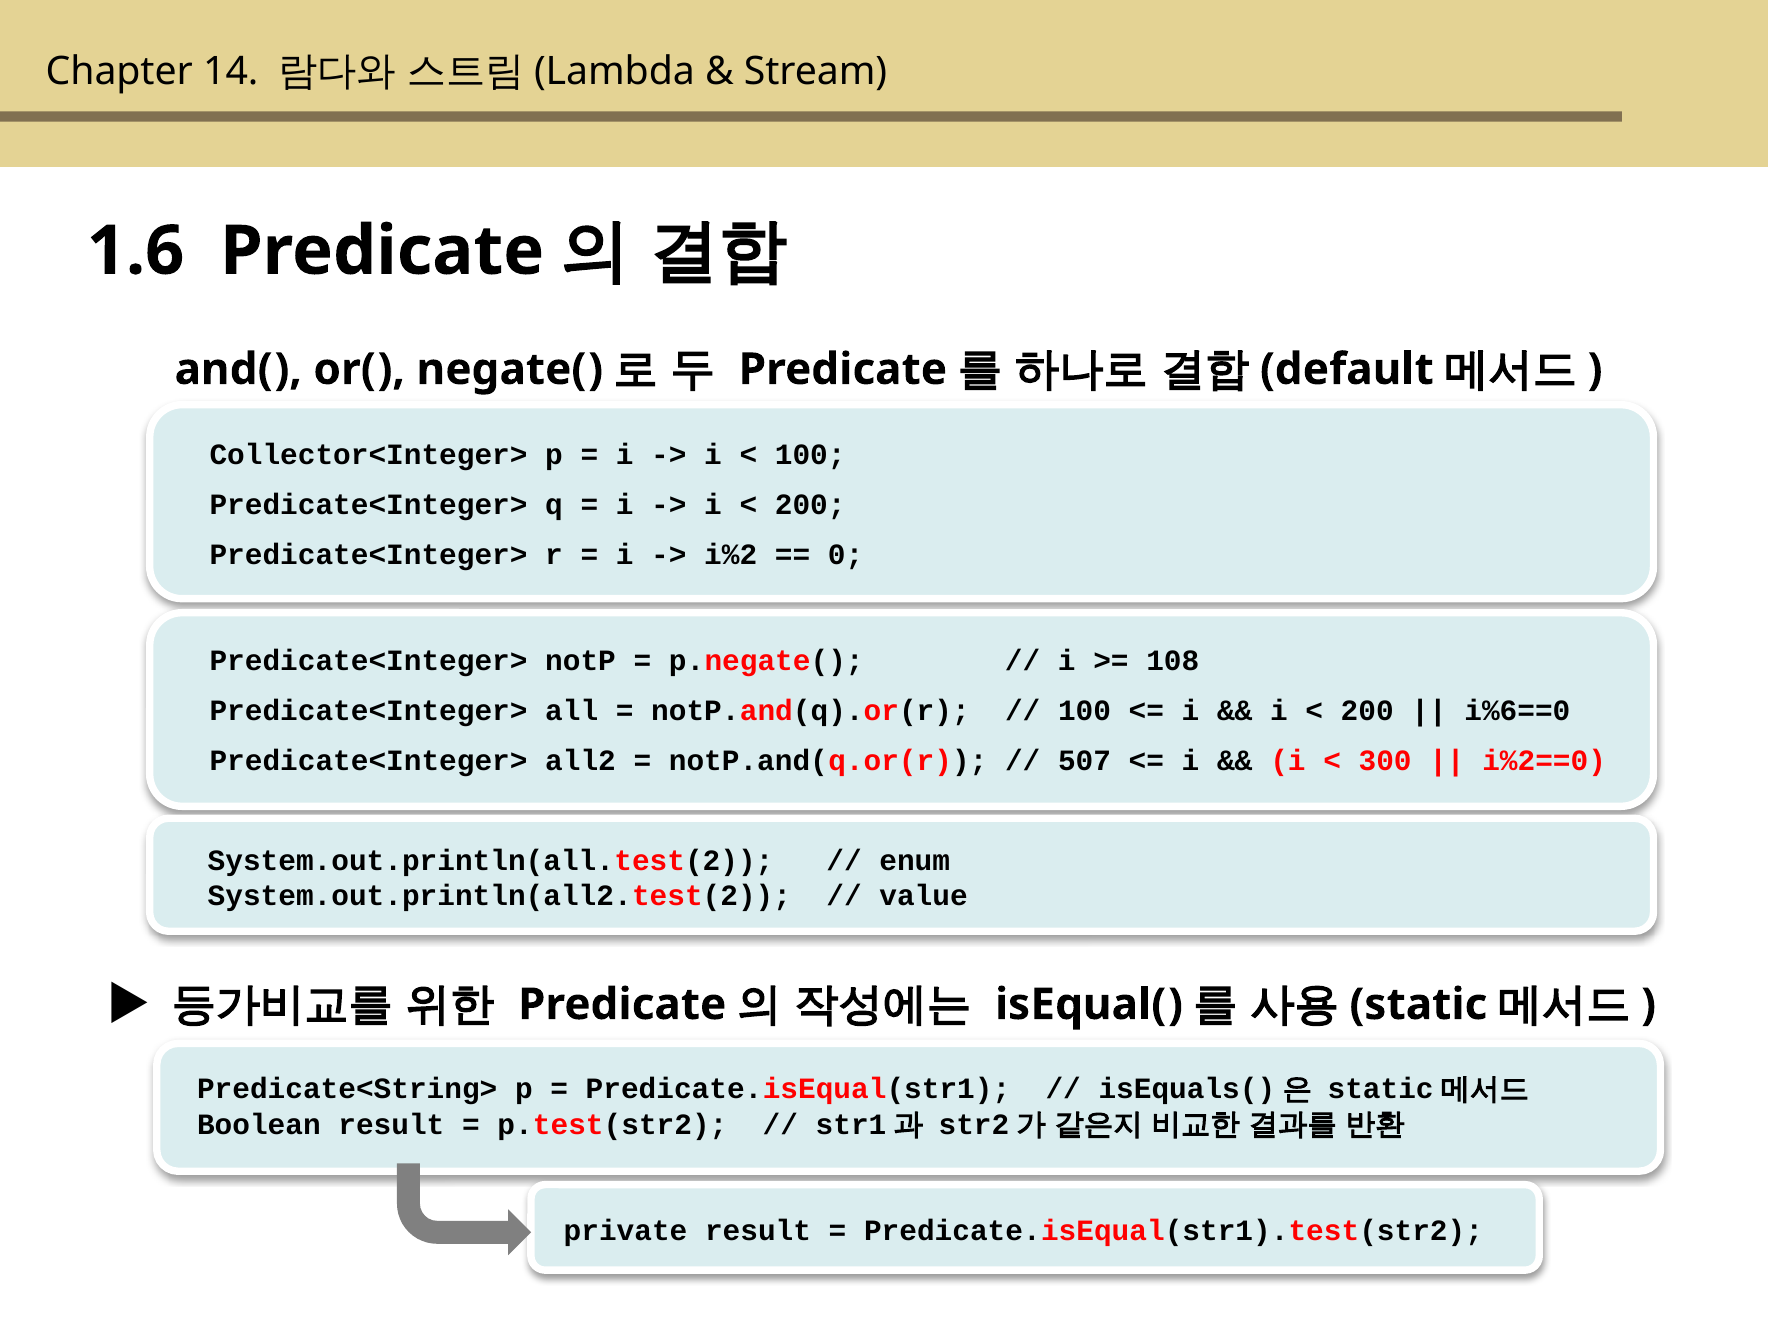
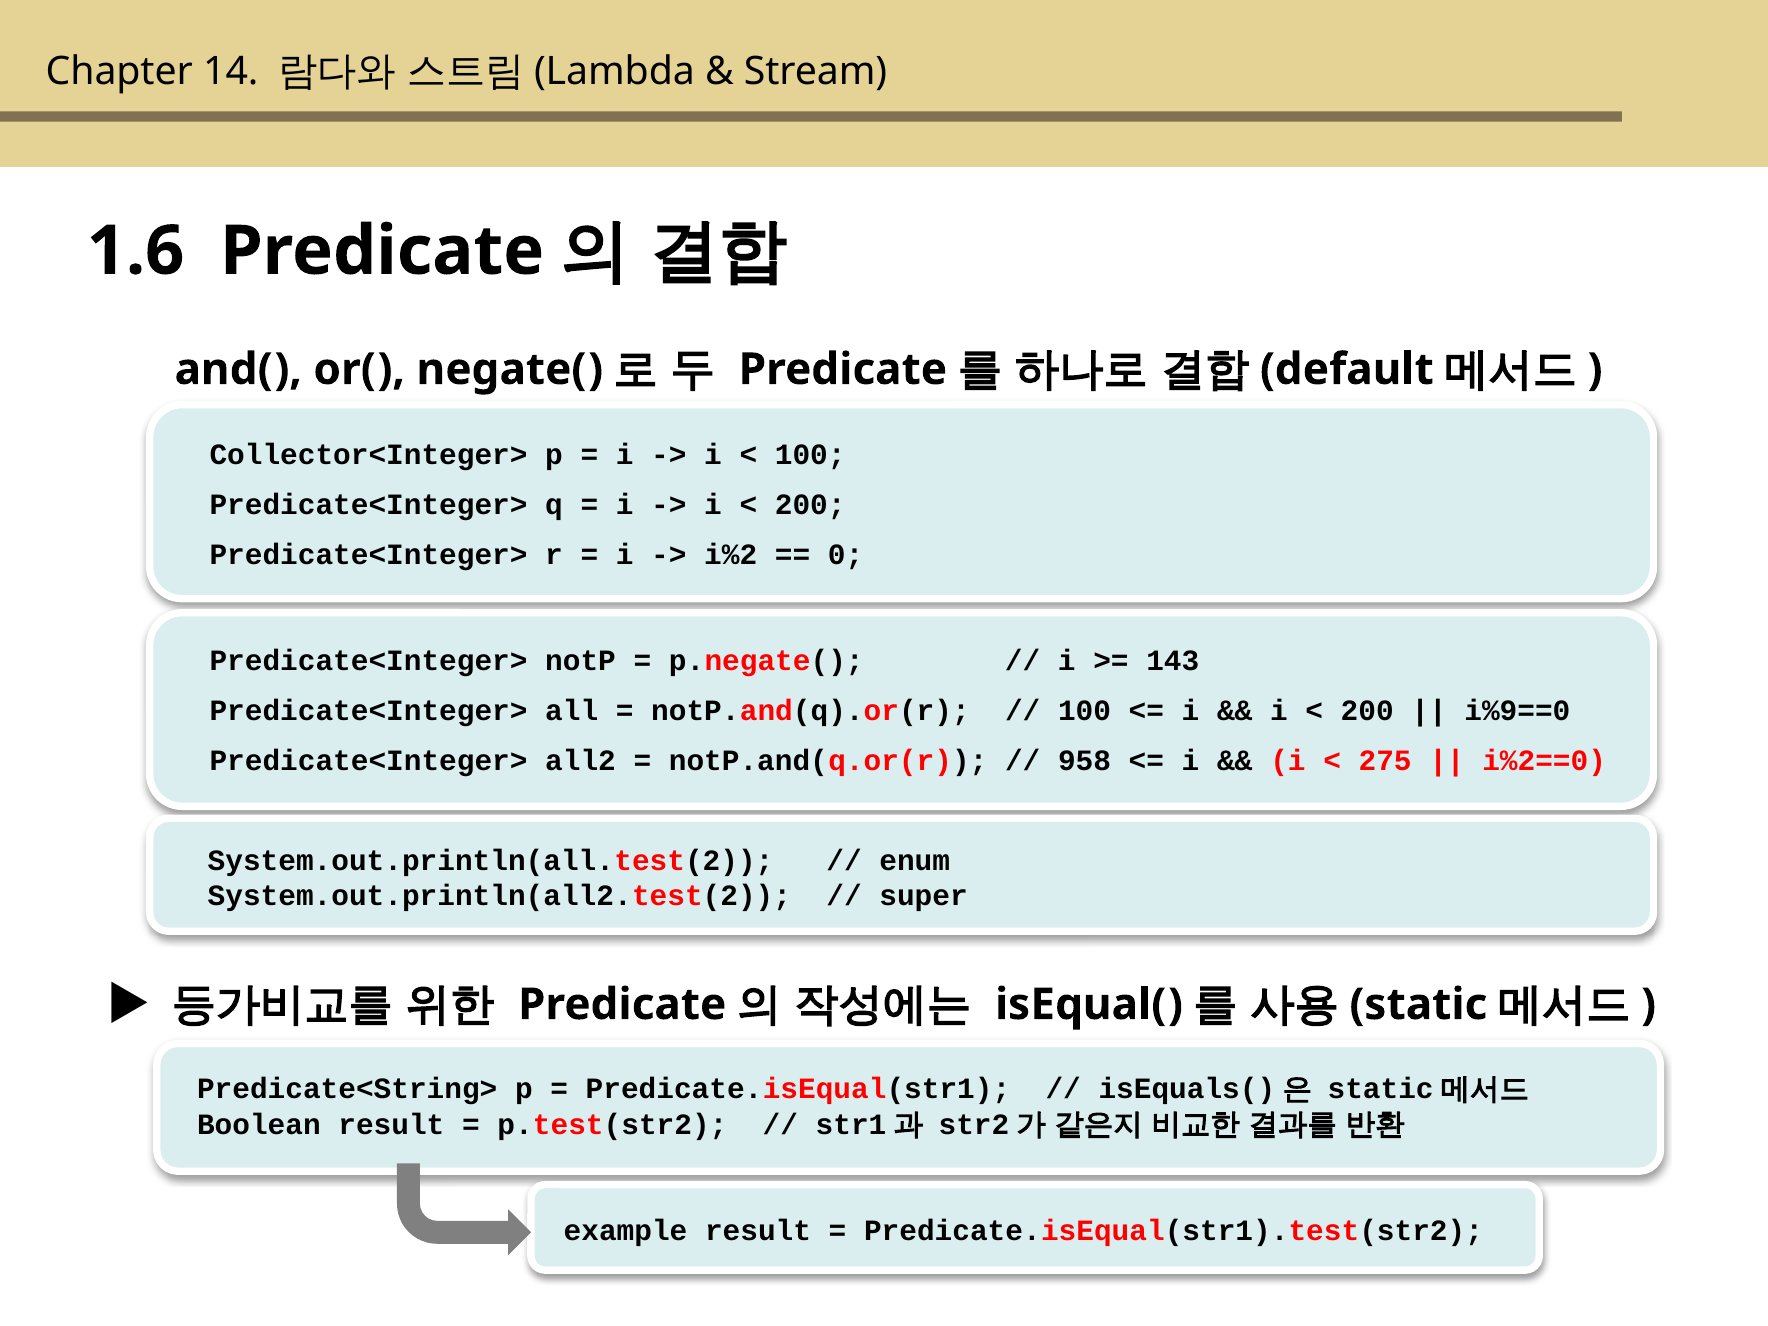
108: 108 -> 143 (1173, 661)
i%6==0: i%6==0 -> i%9==0 (1517, 711)
507: 507 -> 958 (1085, 761)
300: 300 -> 275 (1385, 761)
value: value -> super (924, 896)
private: private -> example (626, 1231)
